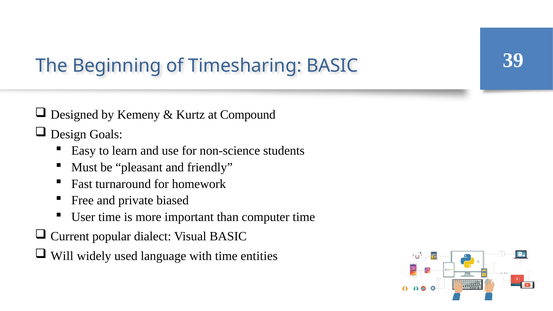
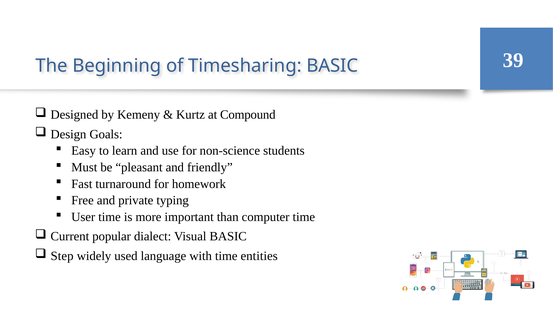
biased: biased -> typing (173, 200)
Will: Will -> Step (62, 256)
